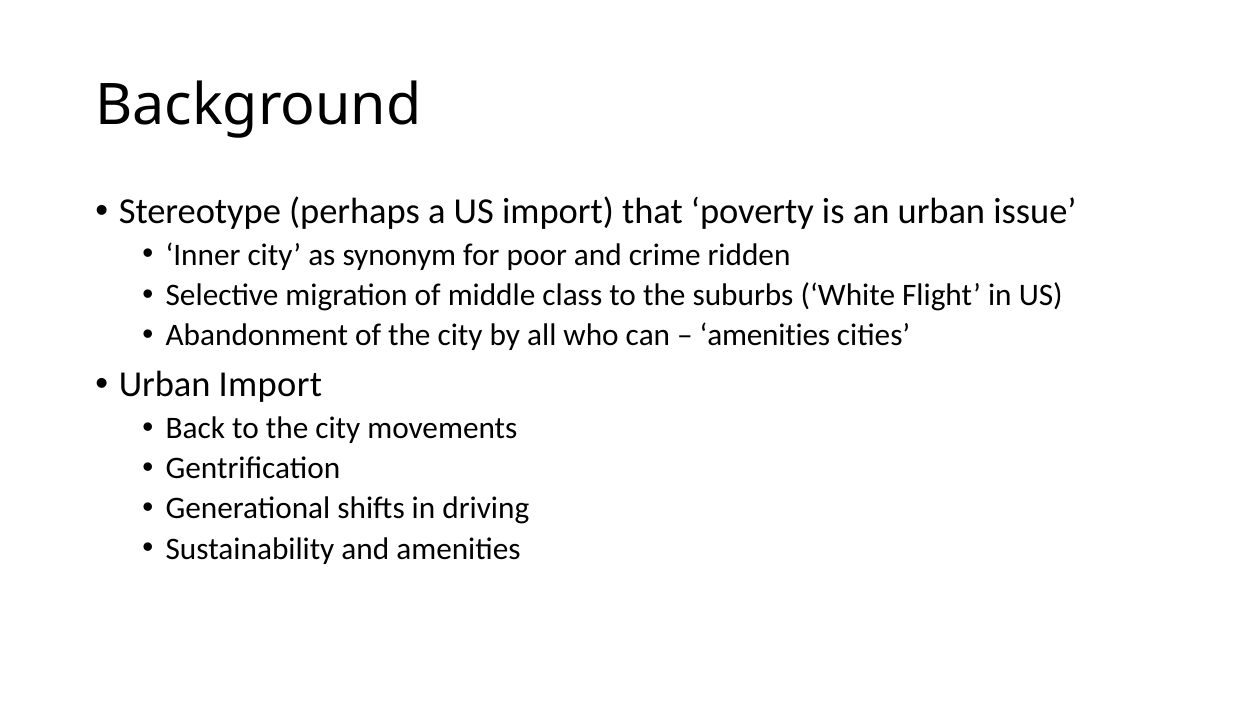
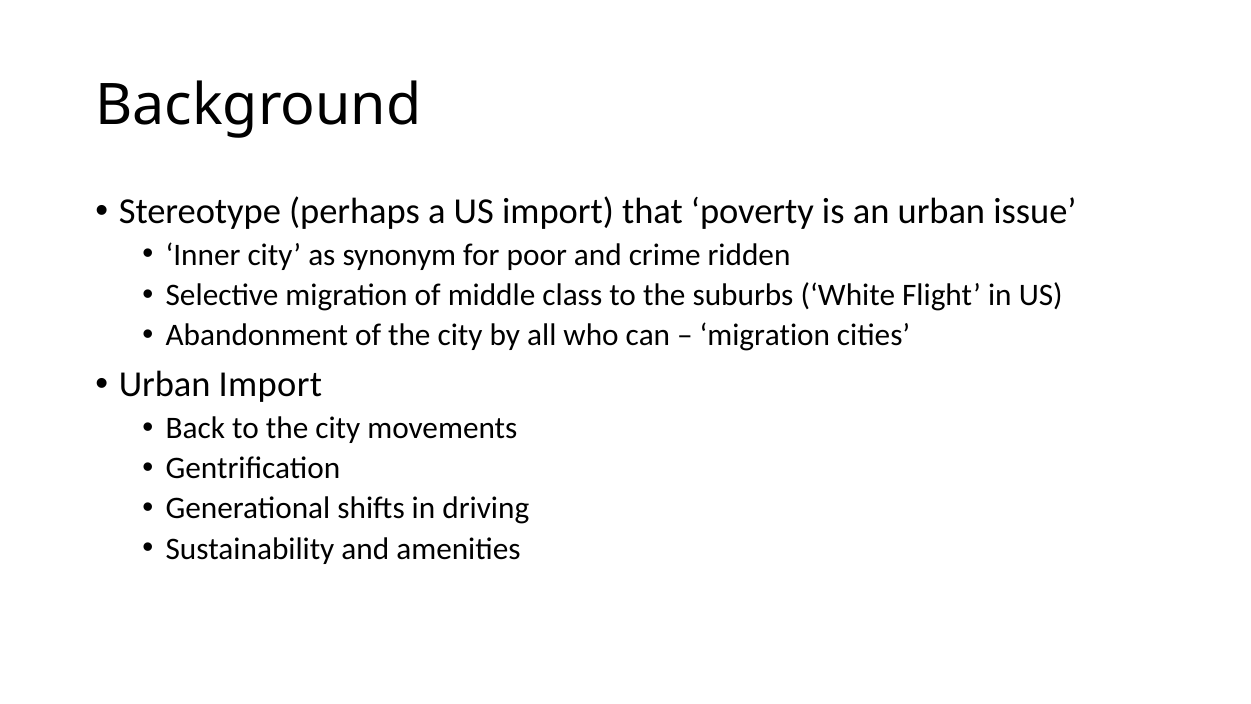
amenities: amenities -> migration (765, 335)
